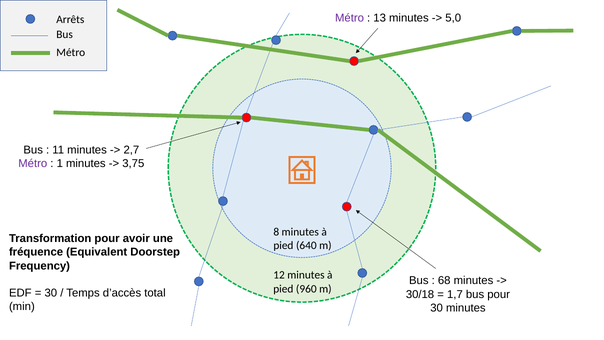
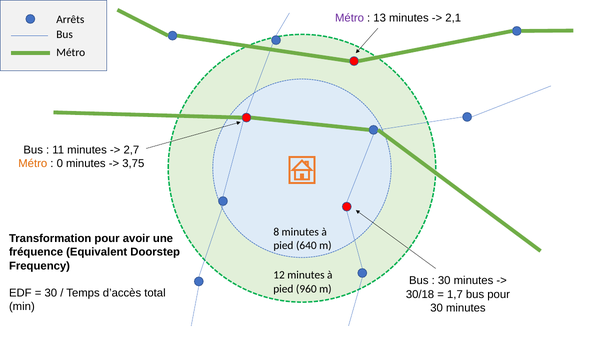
5,0: 5,0 -> 2,1 (453, 18)
Métro colour: purple -> orange (33, 163)
1: 1 -> 0 (60, 163)
68: 68 -> 30 (444, 280)
